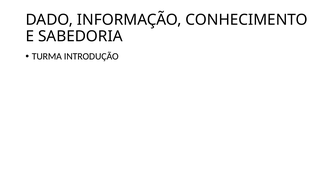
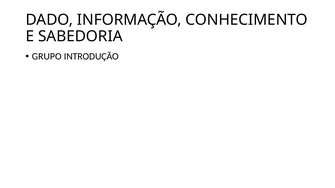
TURMA: TURMA -> GRUPO (47, 57)
